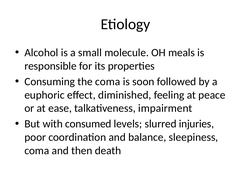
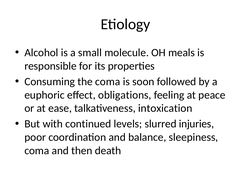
diminished: diminished -> obligations (125, 95)
impairment: impairment -> intoxication (165, 108)
consumed: consumed -> continued (88, 124)
